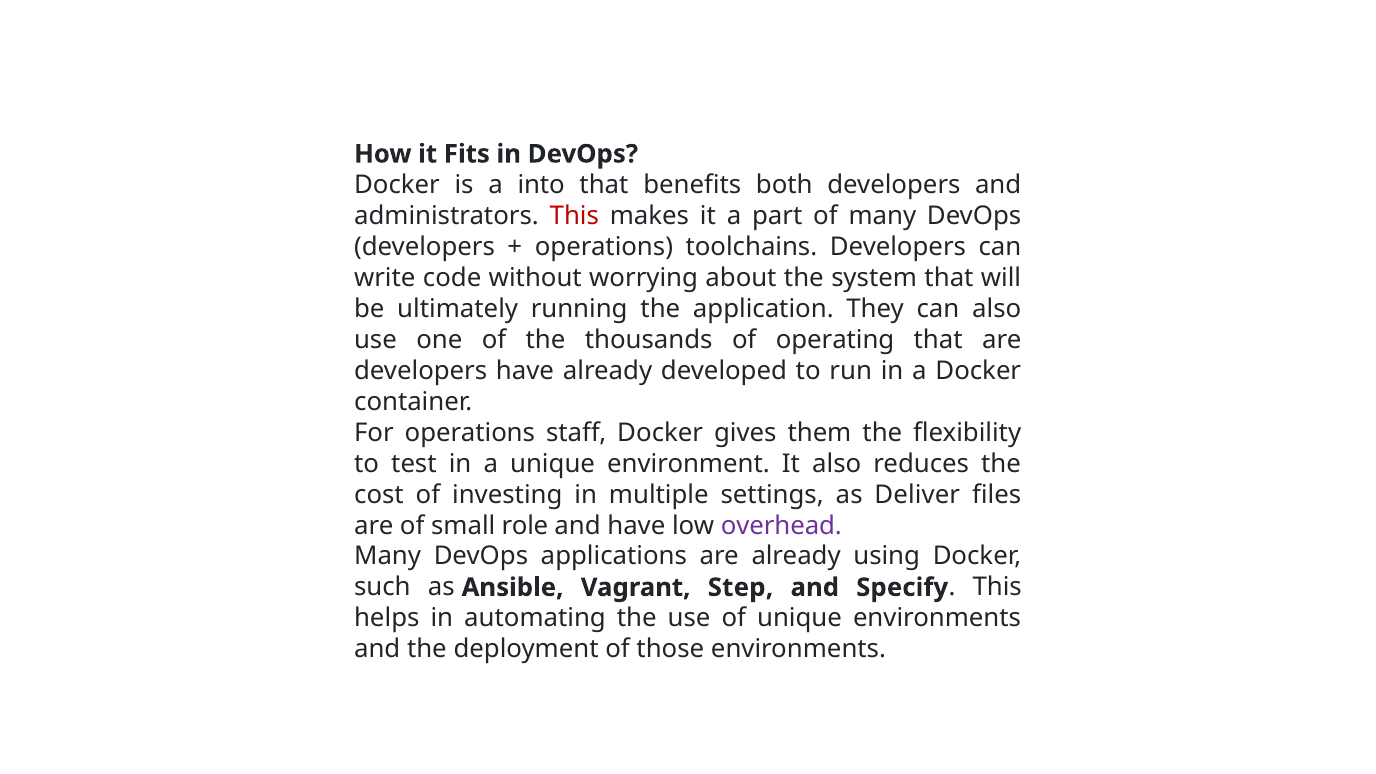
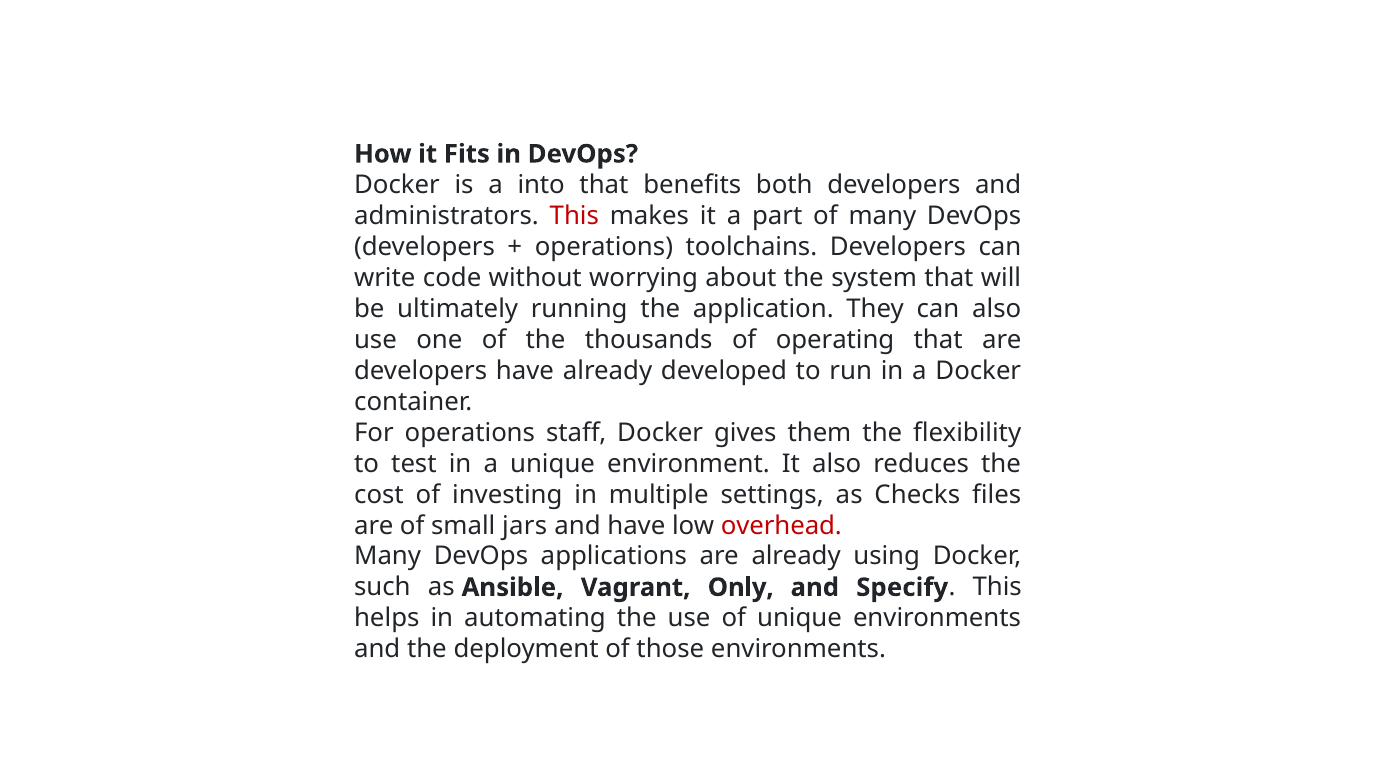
Deliver: Deliver -> Checks (917, 495)
role: role -> jars (525, 526)
overhead colour: purple -> red (781, 526)
Step: Step -> Only (741, 587)
